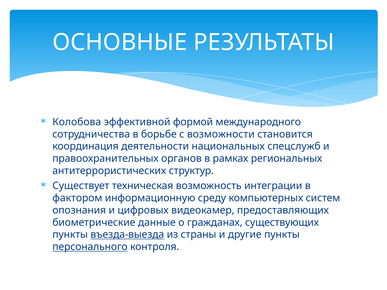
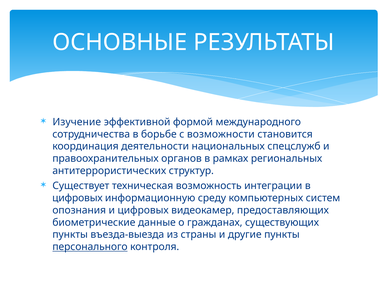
Колобова: Колобова -> Изучение (77, 122)
фактором: фактором -> цифровых (77, 198)
въезда-выезда underline: present -> none (127, 235)
